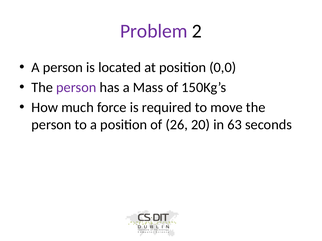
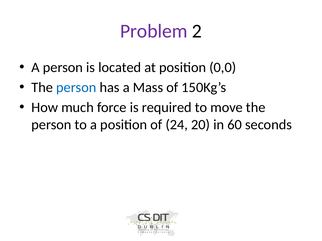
person colour: purple -> blue (76, 88)
26: 26 -> 24 (177, 125)
63: 63 -> 60 (235, 125)
